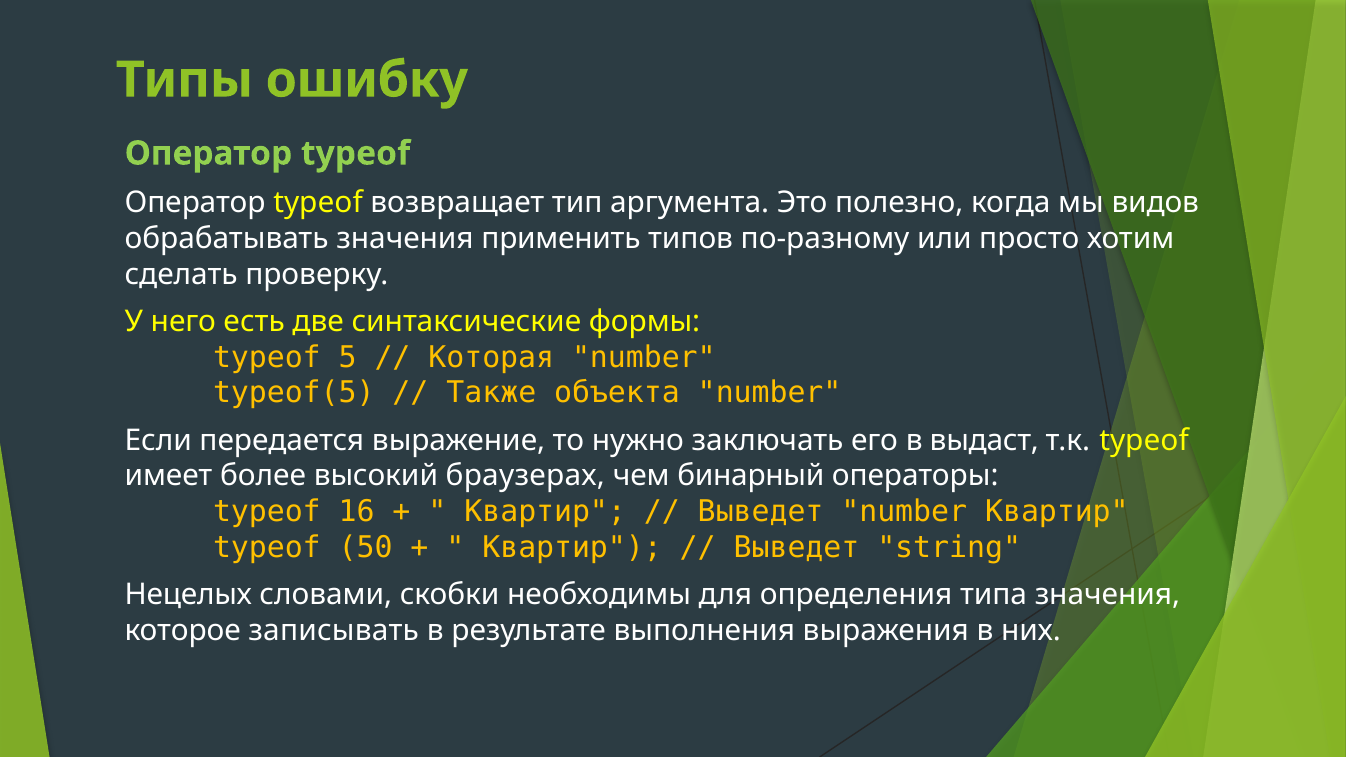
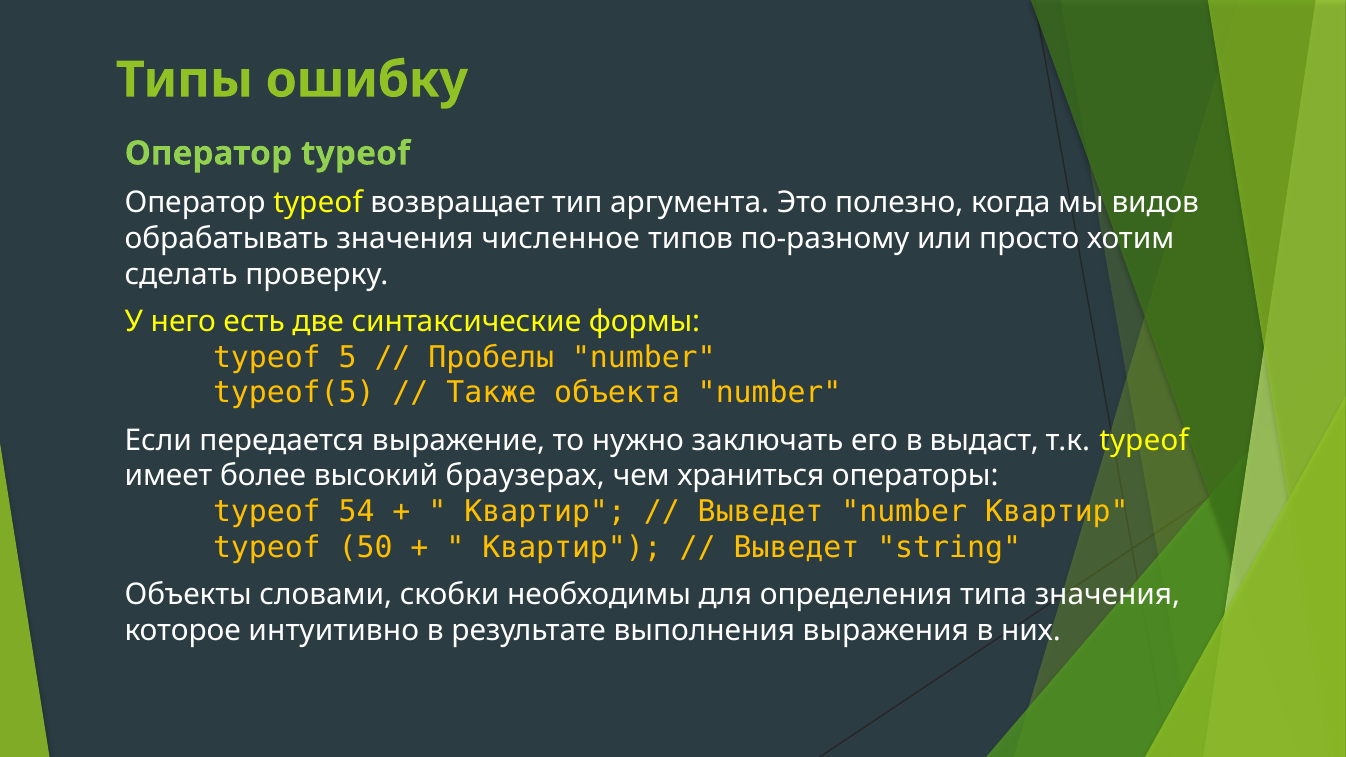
применить: применить -> численное (561, 238)
Которая: Которая -> Пробелы (491, 357)
бинарный: бинарный -> храниться (751, 476)
16: 16 -> 54 (357, 512)
Нецелых: Нецелых -> Объекты (188, 595)
записывать: записывать -> интуитивно (334, 631)
